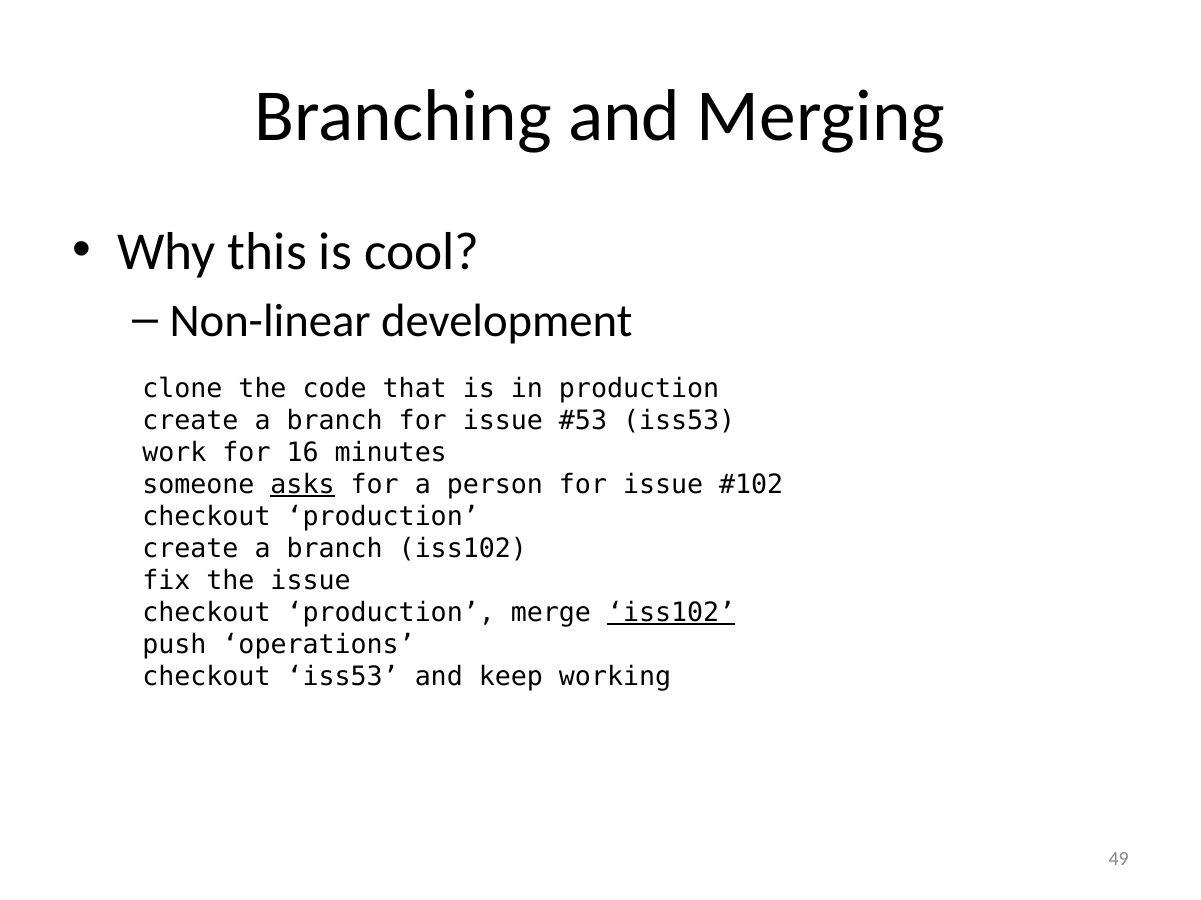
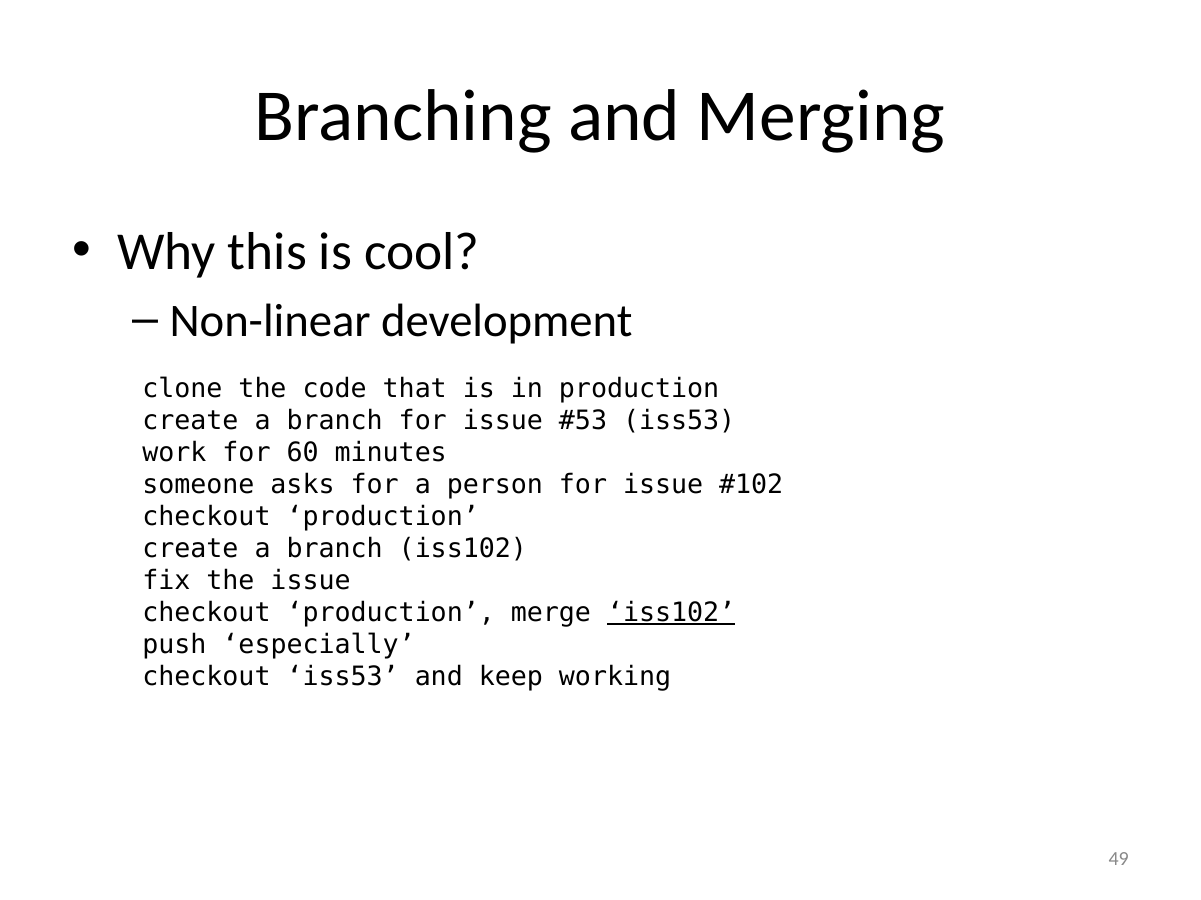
16: 16 -> 60 (303, 453)
asks underline: present -> none (303, 485)
operations: operations -> especially (319, 645)
